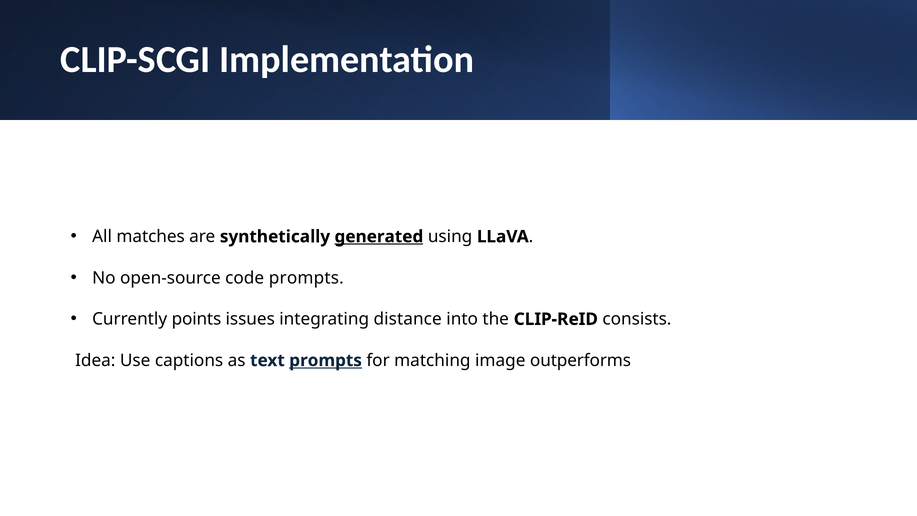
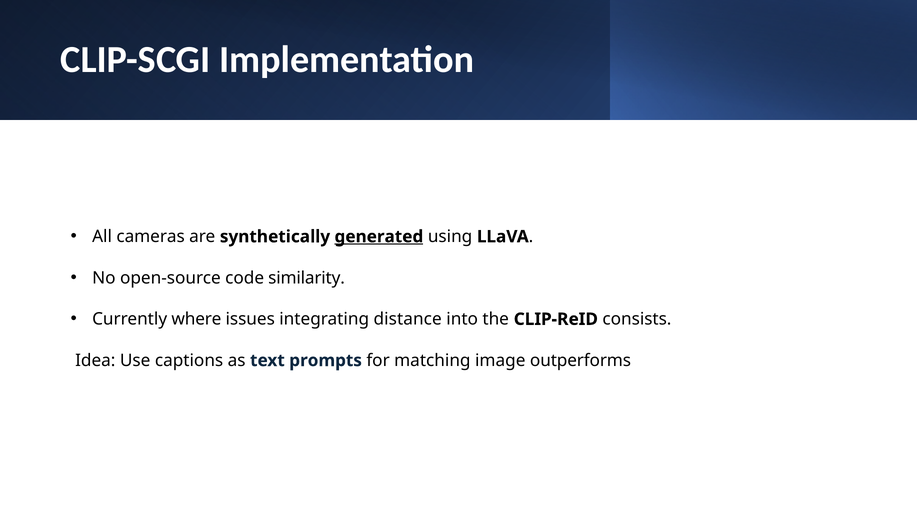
matches: matches -> cameras (151, 237)
code prompts: prompts -> similarity (307, 278)
points: points -> where (196, 319)
prompts underline: present -> none (326, 360)
